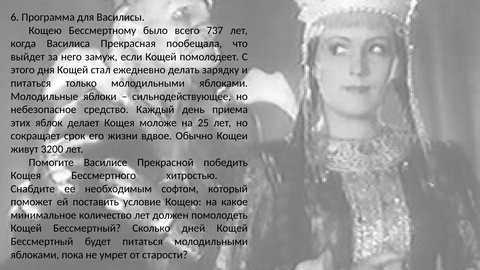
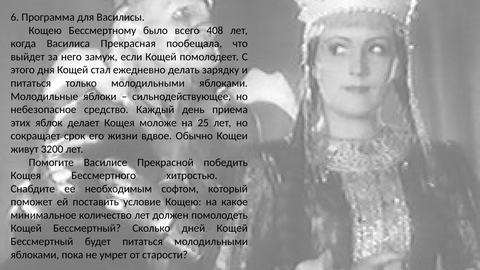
737: 737 -> 408 (215, 30)
